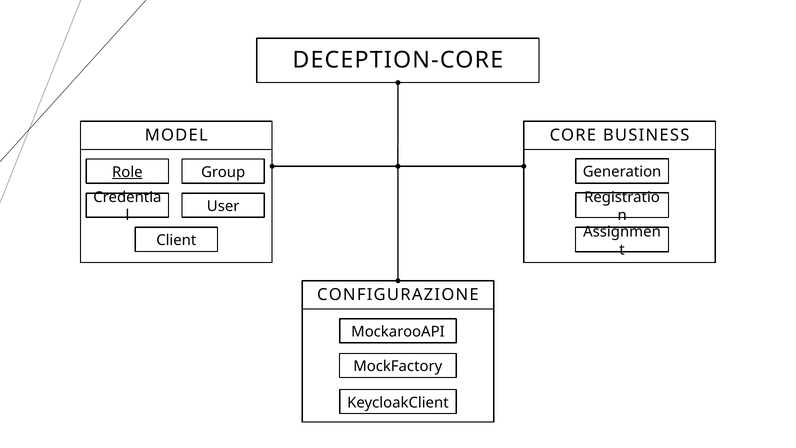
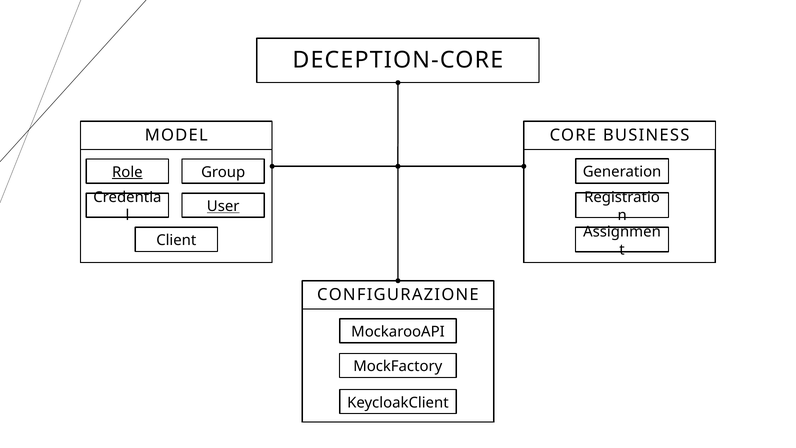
User underline: none -> present (223, 206)
